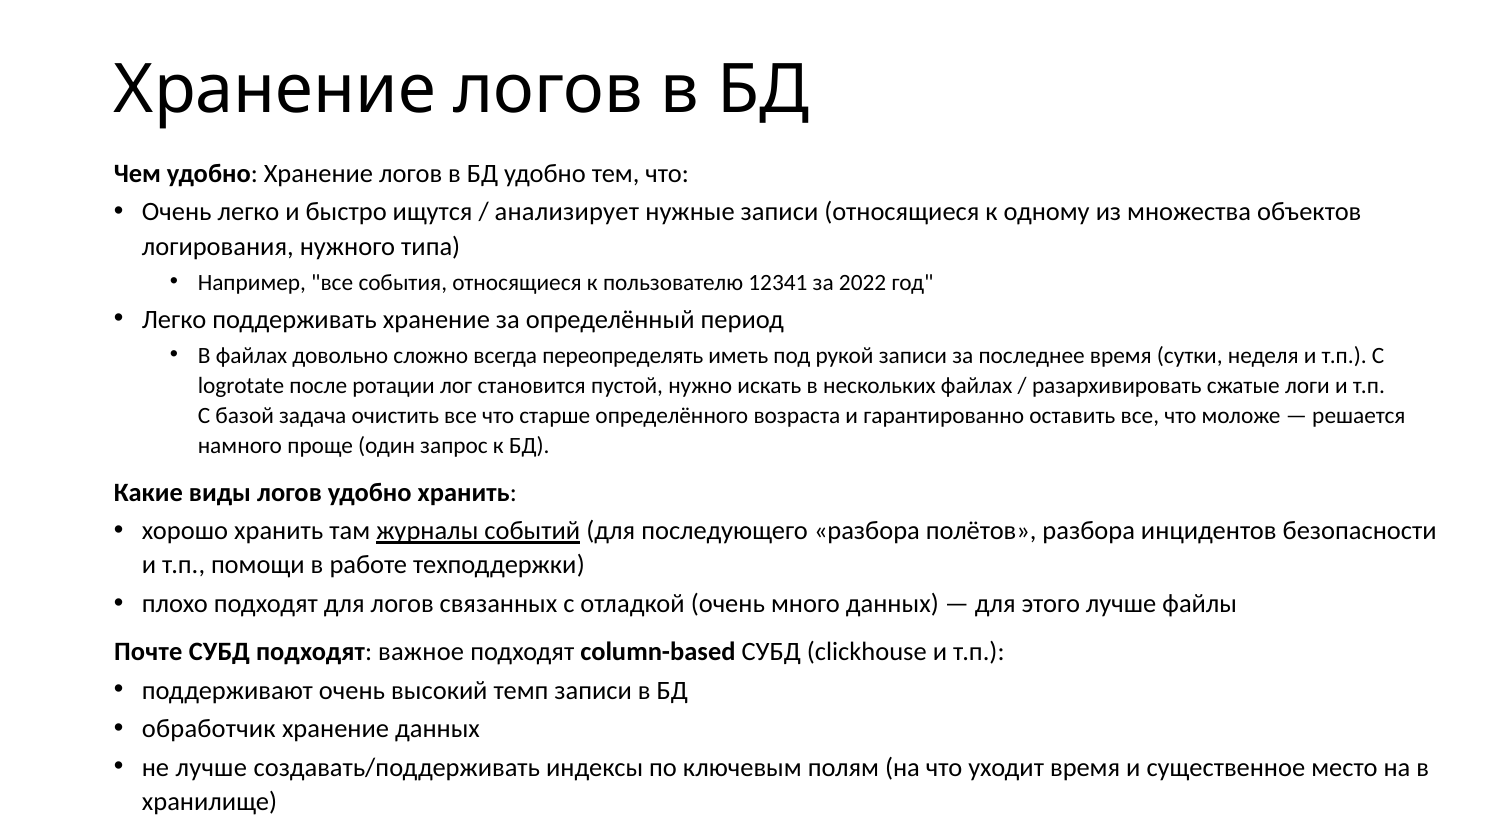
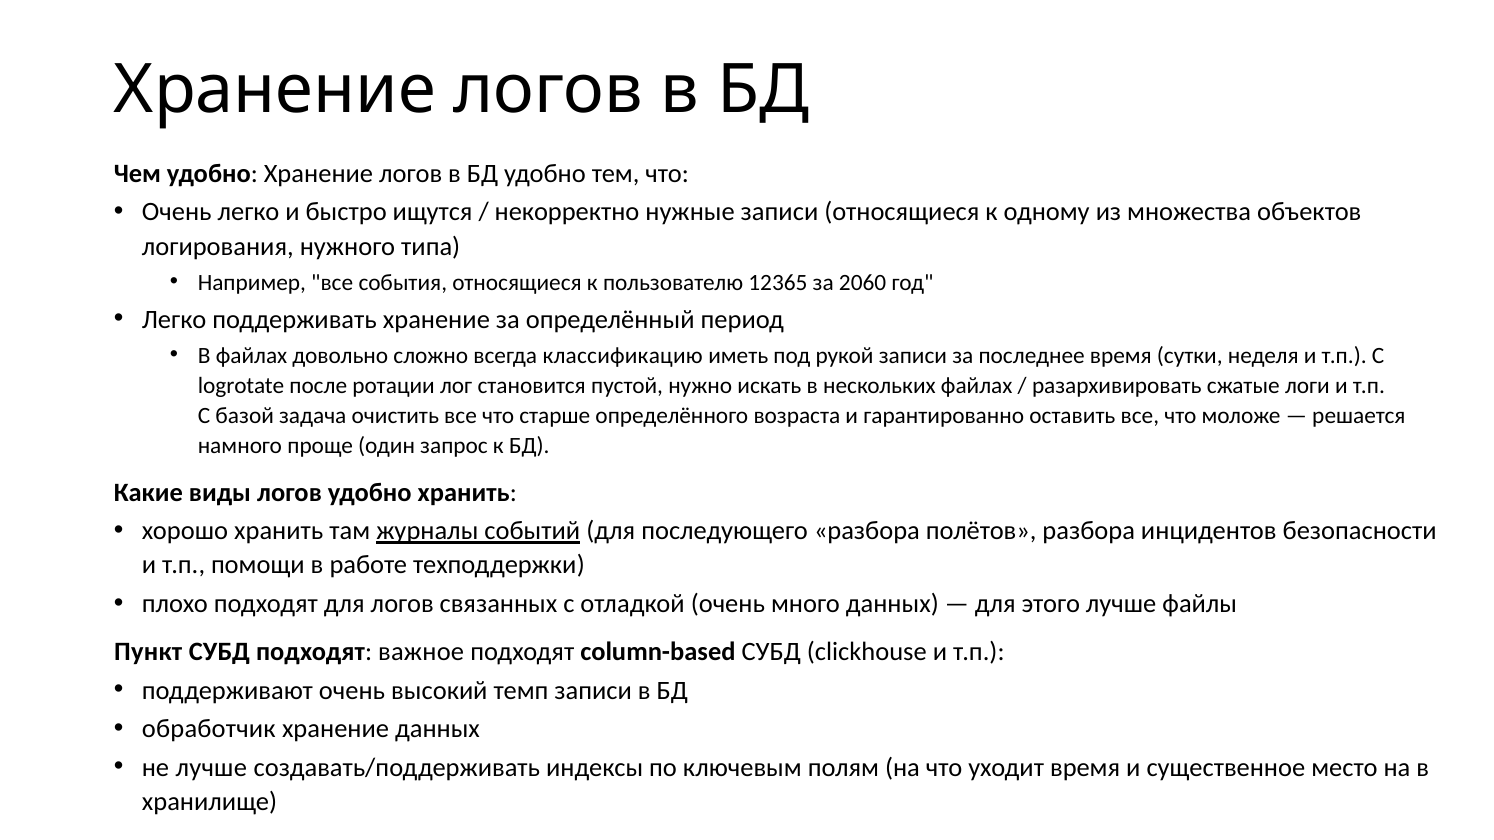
анализирует: анализирует -> некорректно (567, 212)
12341: 12341 -> 12365 (778, 283)
2022: 2022 -> 2060 (863, 283)
переопределять: переопределять -> классификацию (623, 355)
Почте: Почте -> Пункт (148, 652)
